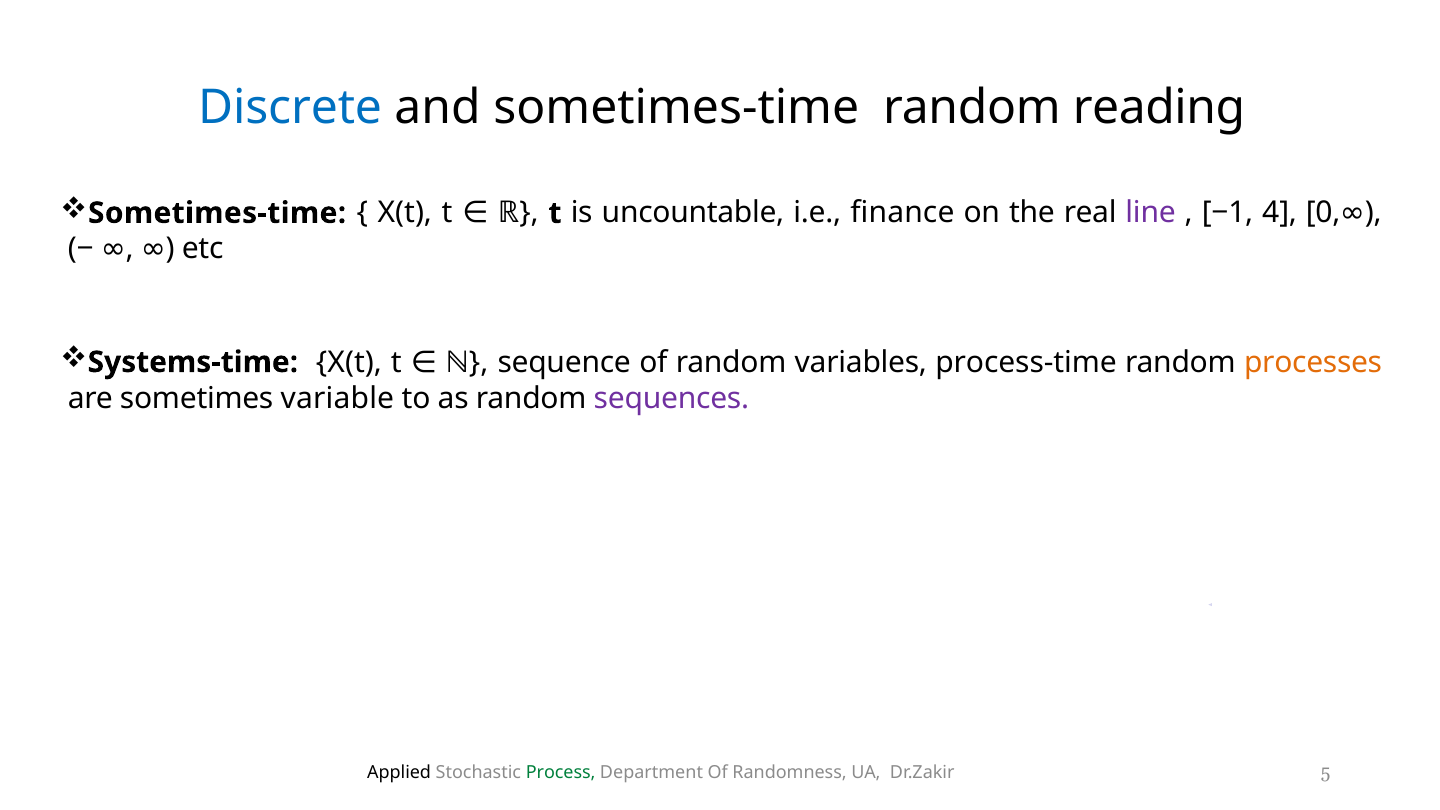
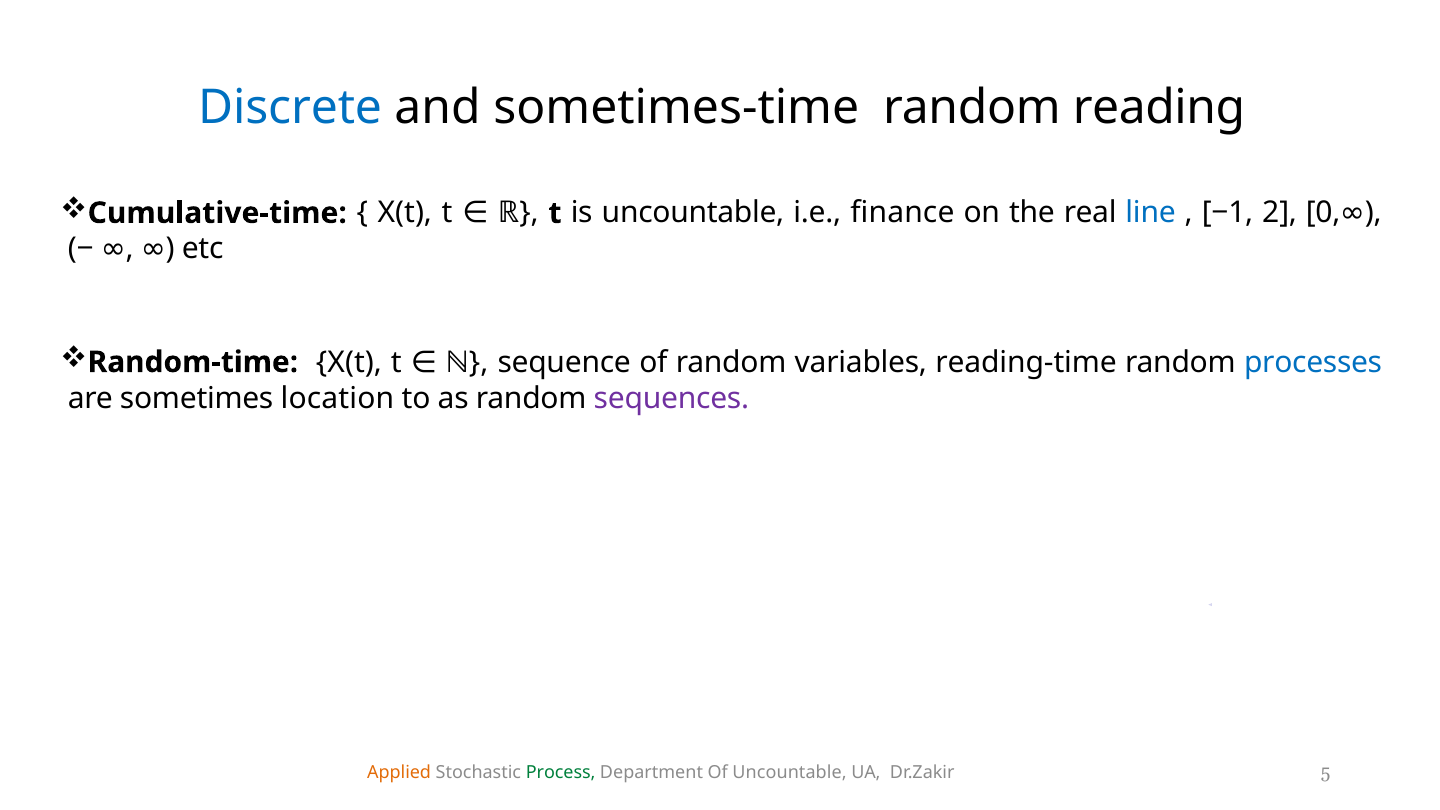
Sometimes-time: Sometimes-time -> Cumulative-time (217, 213)
line colour: purple -> blue (1151, 213)
4: 4 -> 2 (1280, 213)
Systems-time: Systems-time -> Random-time (193, 362)
process-time: process-time -> reading-time (1026, 362)
processes colour: orange -> blue (1313, 362)
variable: variable -> location (337, 398)
Applied colour: black -> orange (399, 772)
Of Randomness: Randomness -> Uncountable (790, 772)
